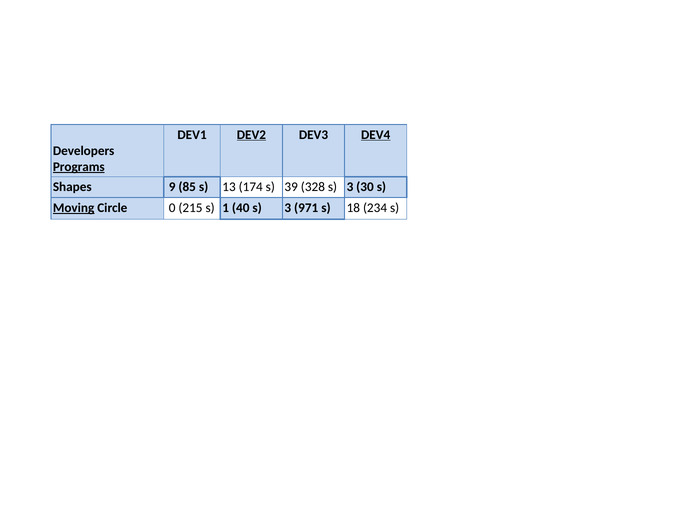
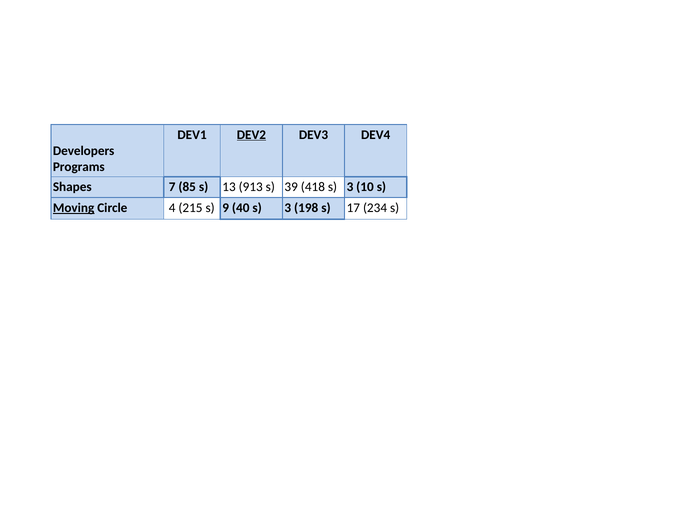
DEV4 underline: present -> none (376, 135)
Programs underline: present -> none (79, 167)
9: 9 -> 7 (172, 187)
174: 174 -> 913 (251, 187)
328: 328 -> 418 (313, 187)
30: 30 -> 10 (365, 187)
0: 0 -> 4 (172, 208)
1: 1 -> 9 (226, 208)
971: 971 -> 198 (306, 208)
18: 18 -> 17 (353, 208)
